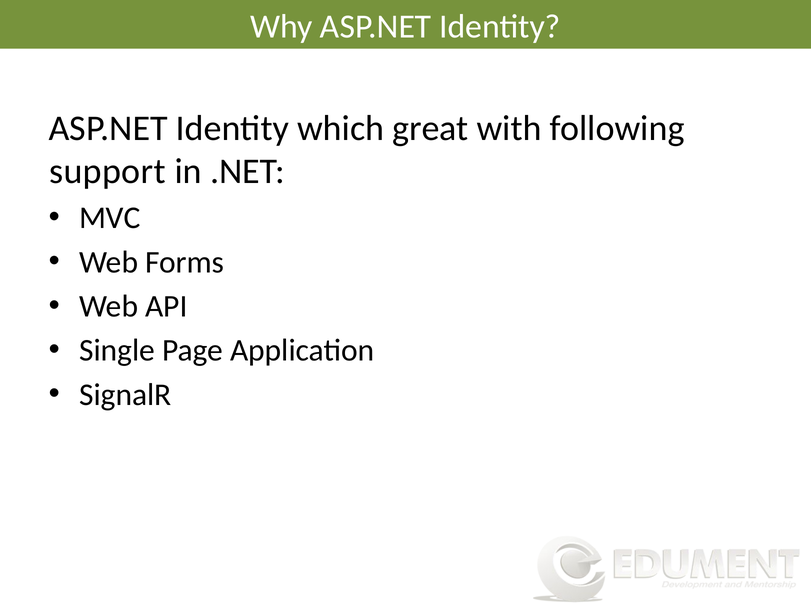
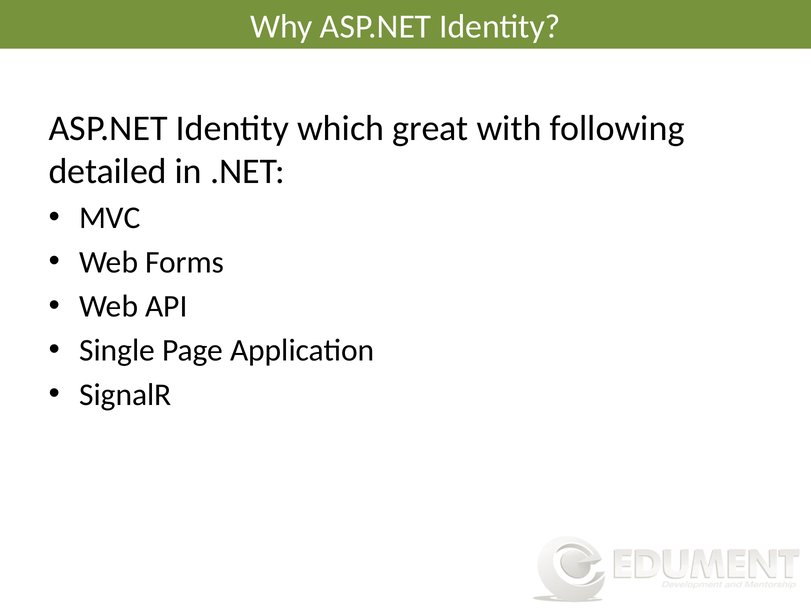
support: support -> detailed (108, 171)
